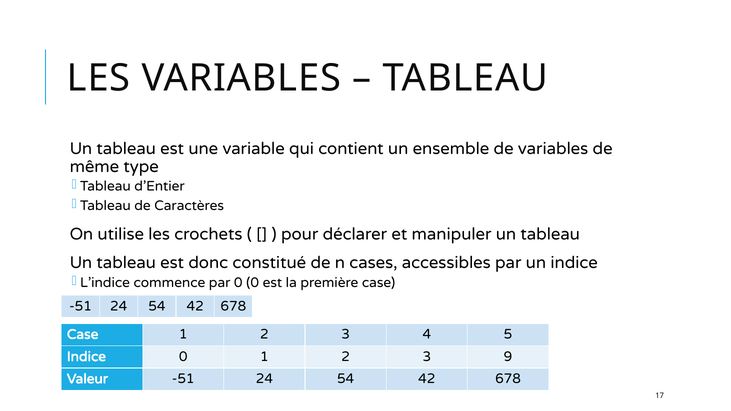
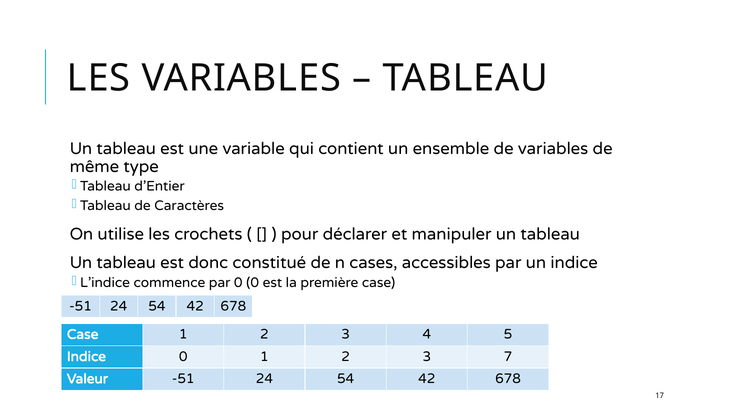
9: 9 -> 7 (508, 357)
